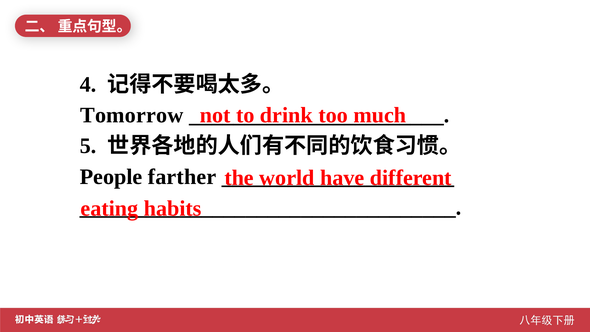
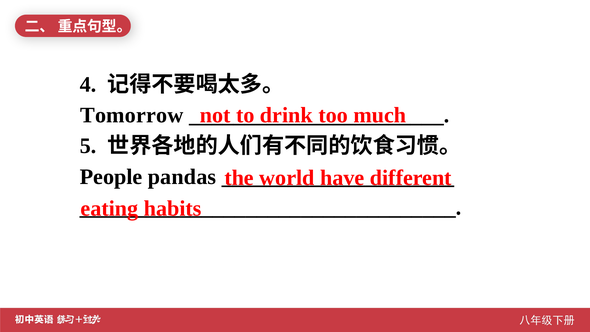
farther: farther -> pandas (182, 177)
